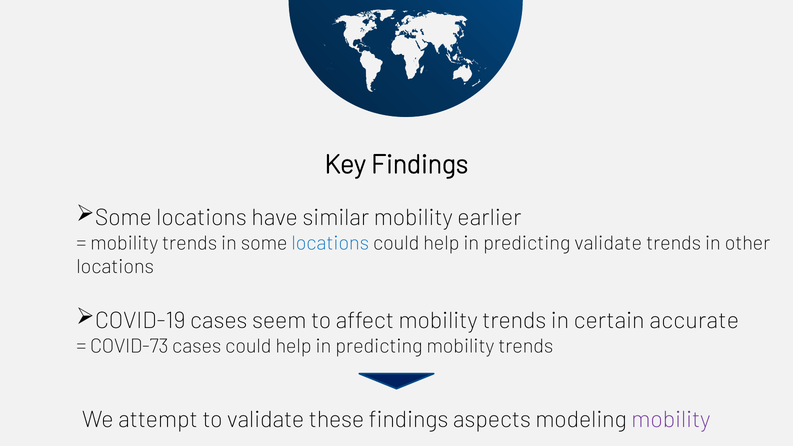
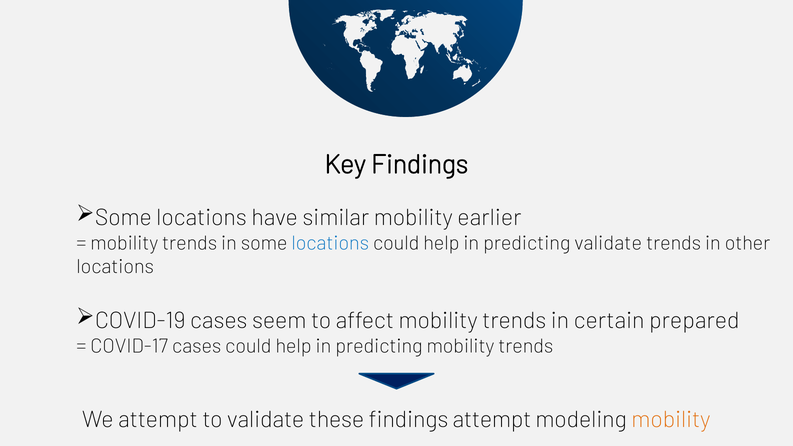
accurate: accurate -> prepared (694, 321)
COVID-73: COVID-73 -> COVID-17 (129, 346)
findings aspects: aspects -> attempt (492, 420)
mobility colour: purple -> orange (671, 420)
